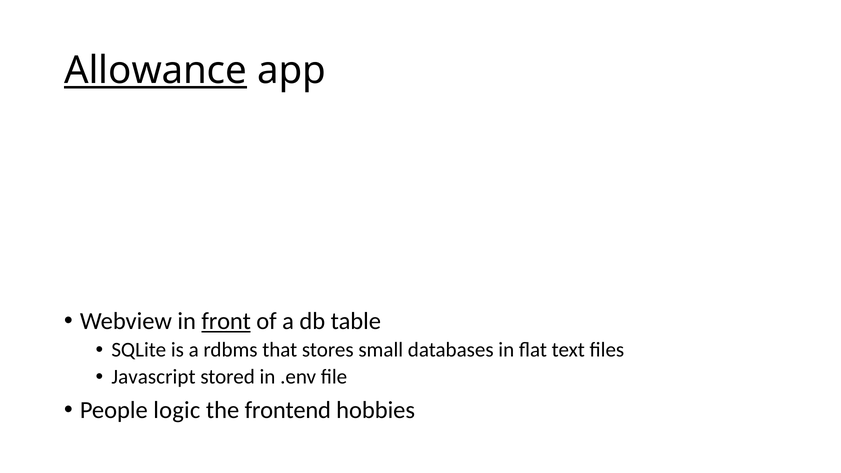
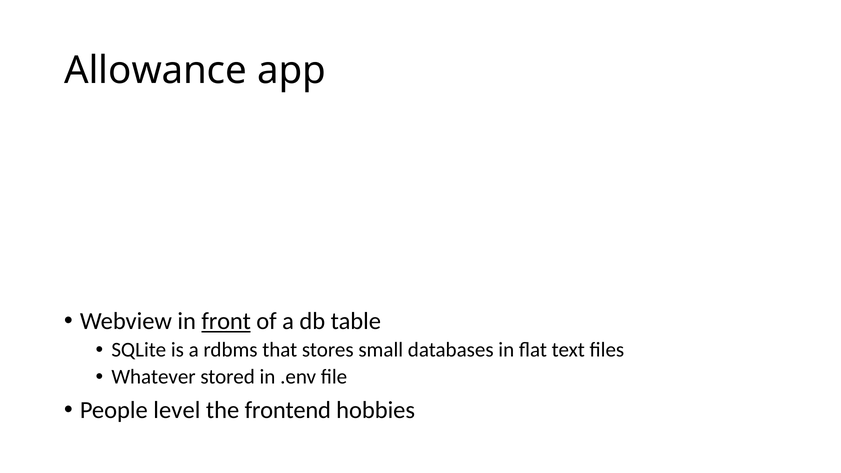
Allowance underline: present -> none (156, 71)
Javascript: Javascript -> Whatever (154, 377)
logic: logic -> level (177, 410)
